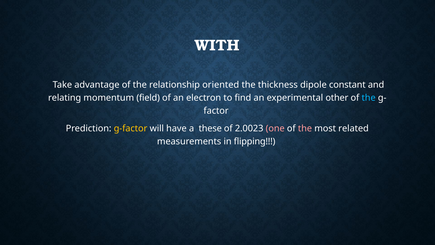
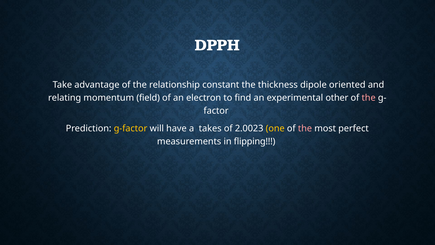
WITH: WITH -> DPPH (217, 45)
oriented: oriented -> constant (221, 85)
constant: constant -> oriented (347, 85)
the colour: light blue -> pink (369, 98)
these: these -> takes (210, 128)
one colour: pink -> yellow (275, 128)
related: related -> perfect (354, 128)
